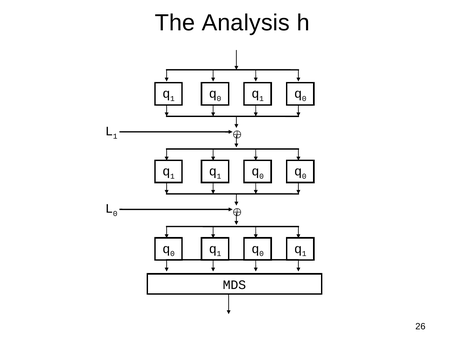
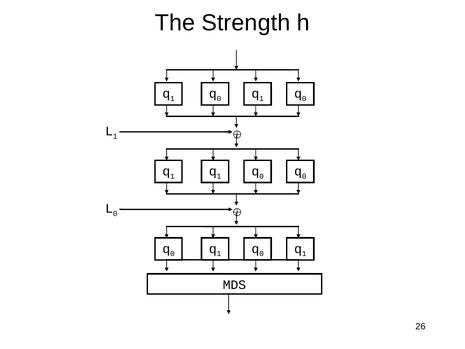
Analysis: Analysis -> Strength (246, 23)
